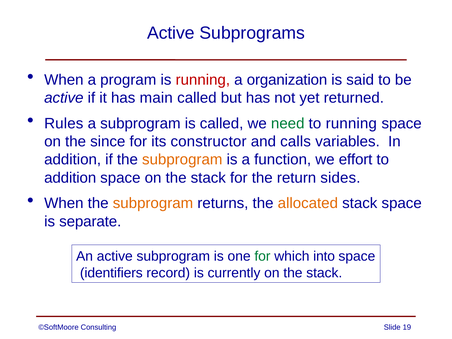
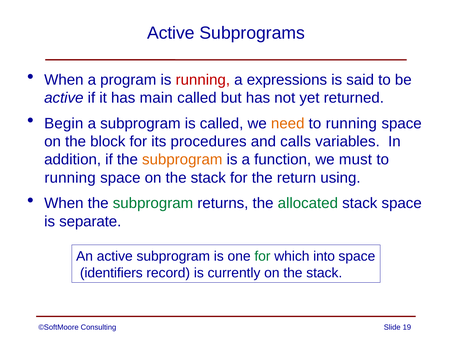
organization: organization -> expressions (287, 80)
Rules: Rules -> Begin (64, 123)
need colour: green -> orange (288, 123)
since: since -> block (108, 142)
constructor: constructor -> procedures (209, 142)
effort: effort -> must (355, 160)
addition: addition -> running (70, 178)
sides: sides -> using (340, 178)
subprogram colour: orange -> green (153, 203)
allocated colour: orange -> green (308, 203)
